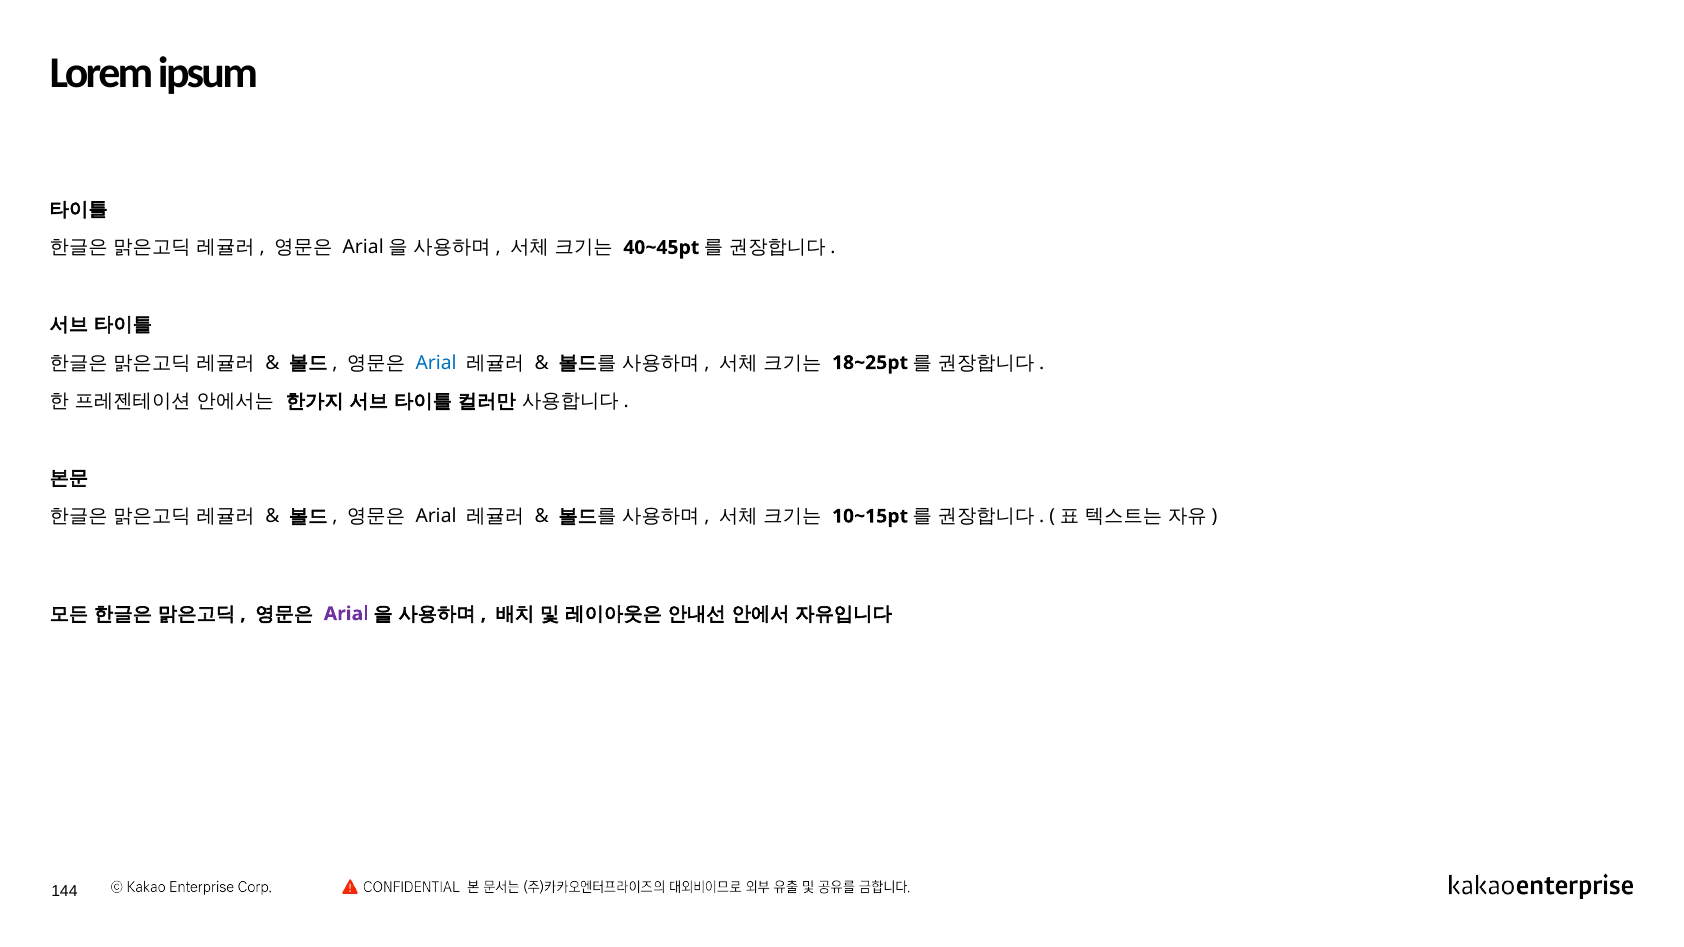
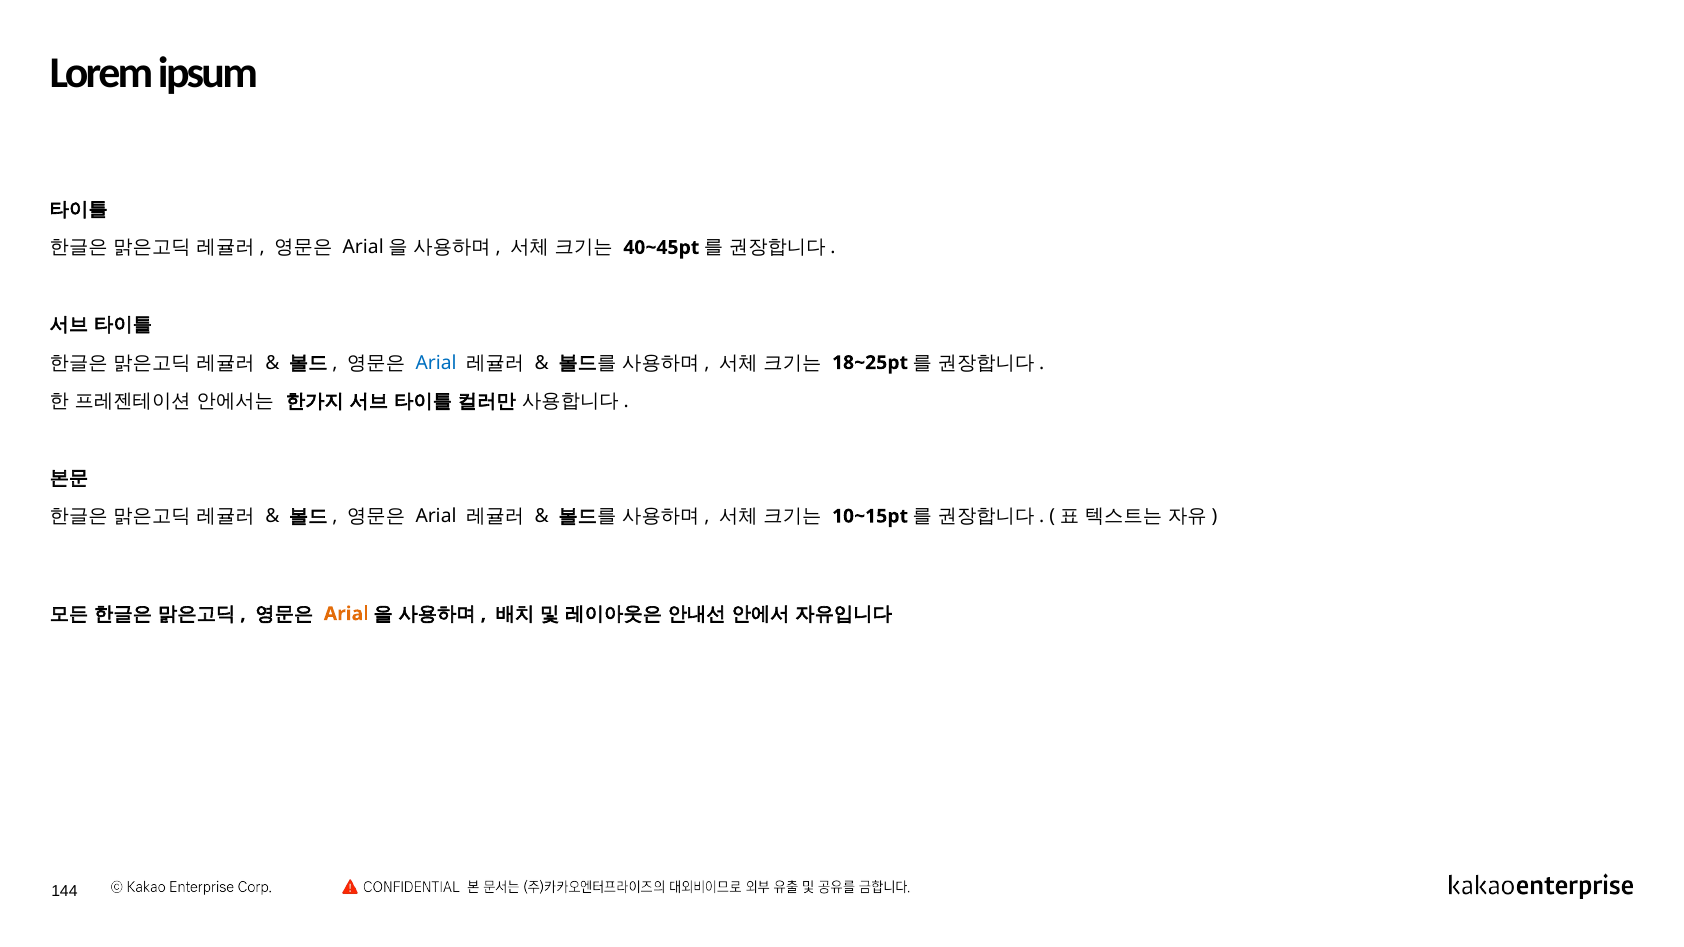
Arial colour: purple -> orange (346, 614)
